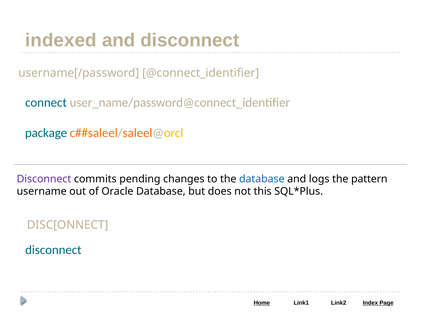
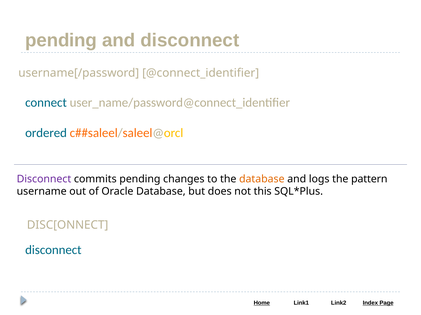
indexed: indexed -> pending (61, 40)
package: package -> ordered (46, 133)
database colour: blue -> orange (262, 179)
